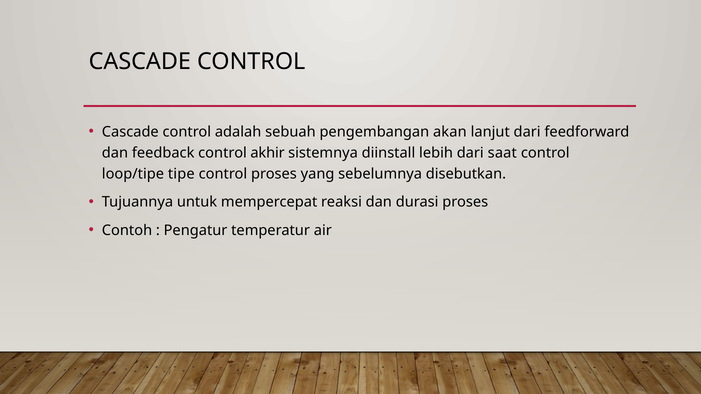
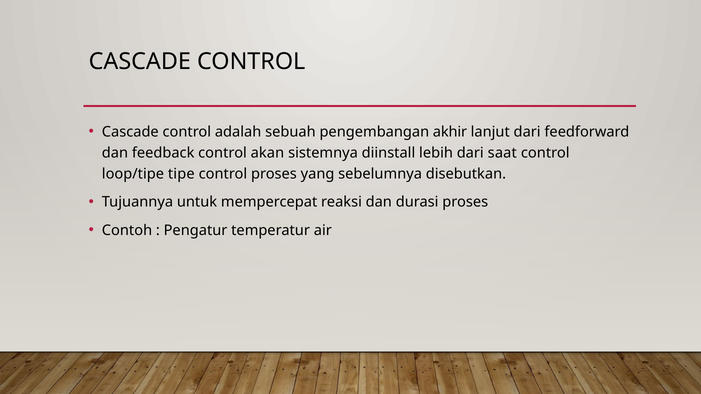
akan: akan -> akhir (450, 132)
akhir: akhir -> akan (267, 153)
